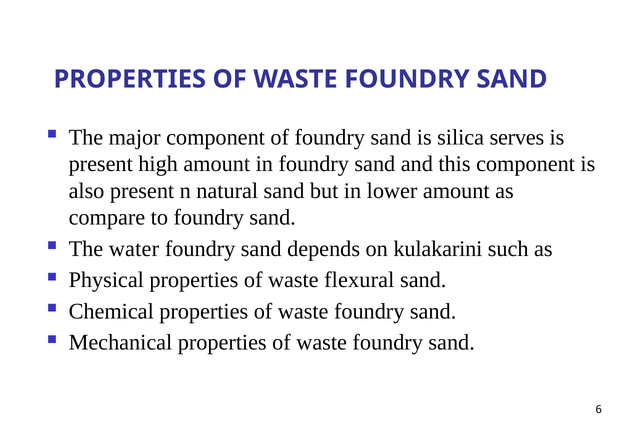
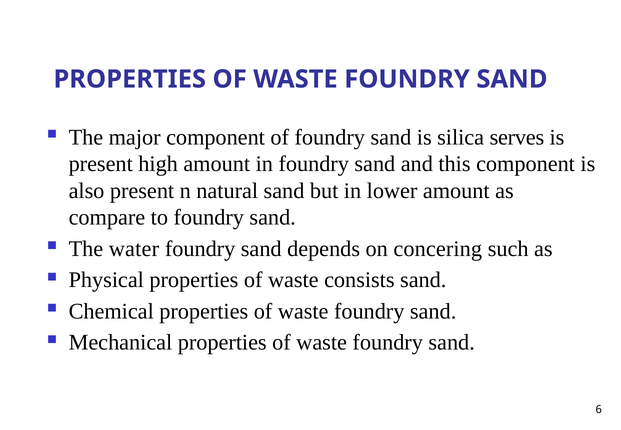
kulakarini: kulakarini -> concering (438, 249)
flexural: flexural -> consists (359, 280)
